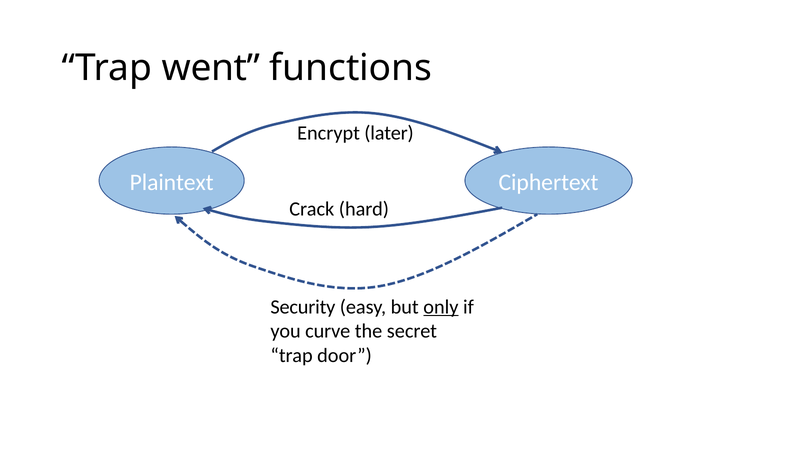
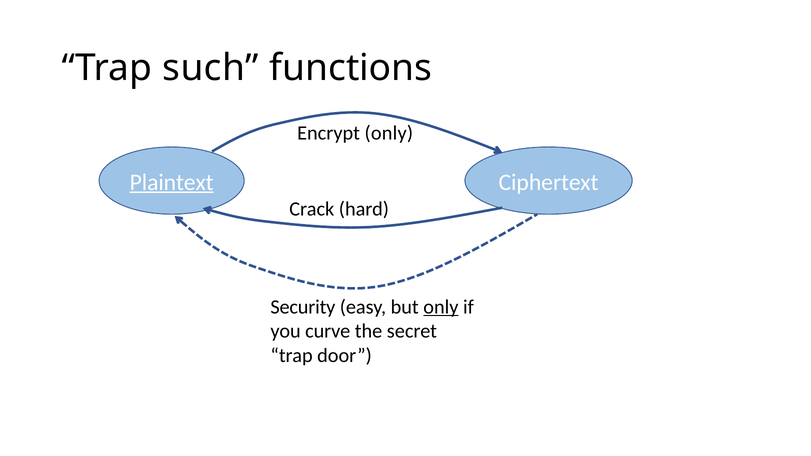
went: went -> such (211, 68)
Encrypt later: later -> only (389, 133)
Plaintext underline: none -> present (172, 182)
